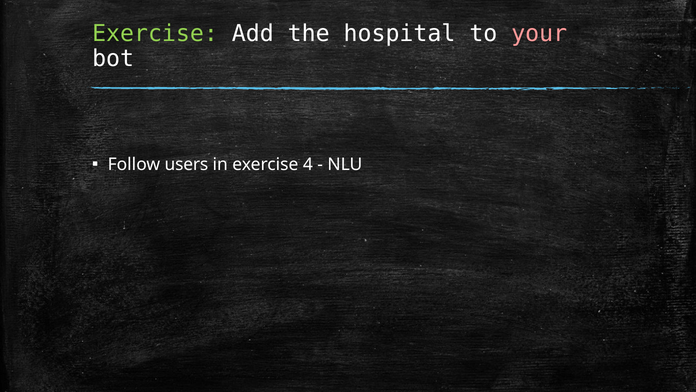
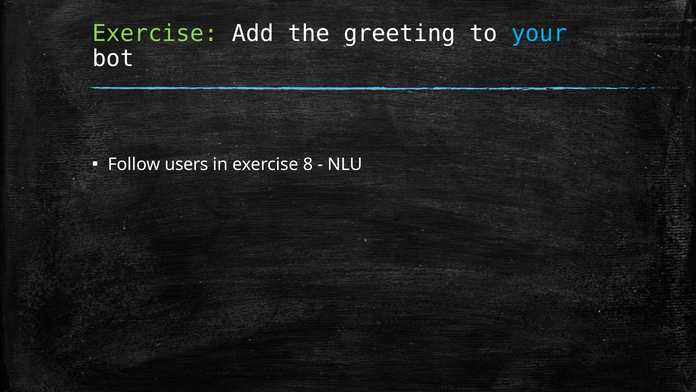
hospital: hospital -> greeting (399, 34)
your colour: pink -> light blue (539, 34)
4: 4 -> 8 (308, 164)
